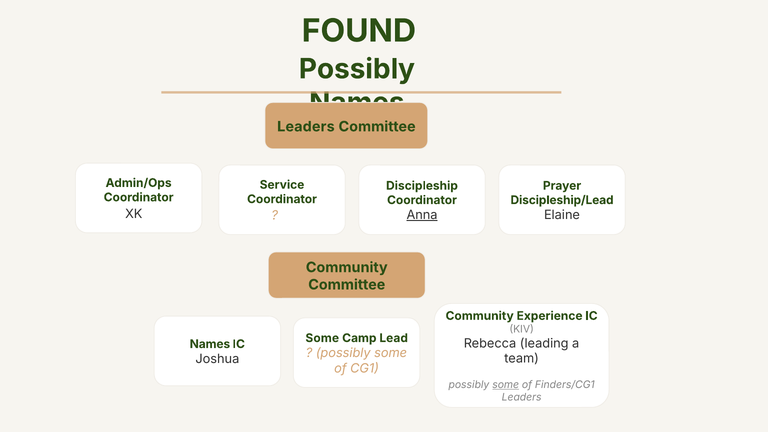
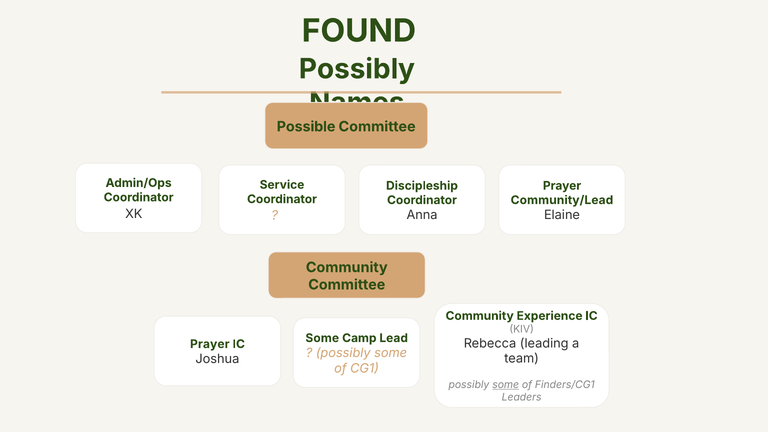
Leaders: Leaders -> Possible (306, 127)
Discipleship/Lead: Discipleship/Lead -> Community/Lead (562, 200)
Anna underline: present -> none (422, 215)
Names: Names -> Prayer (210, 344)
